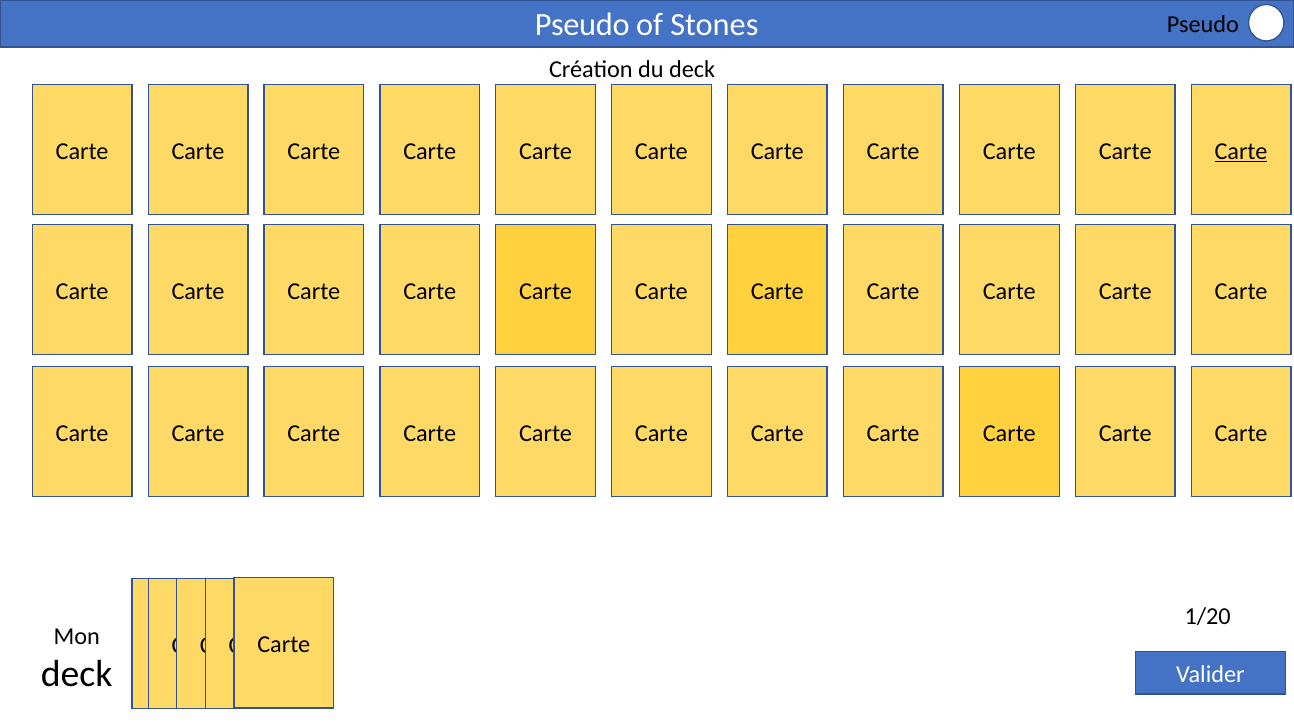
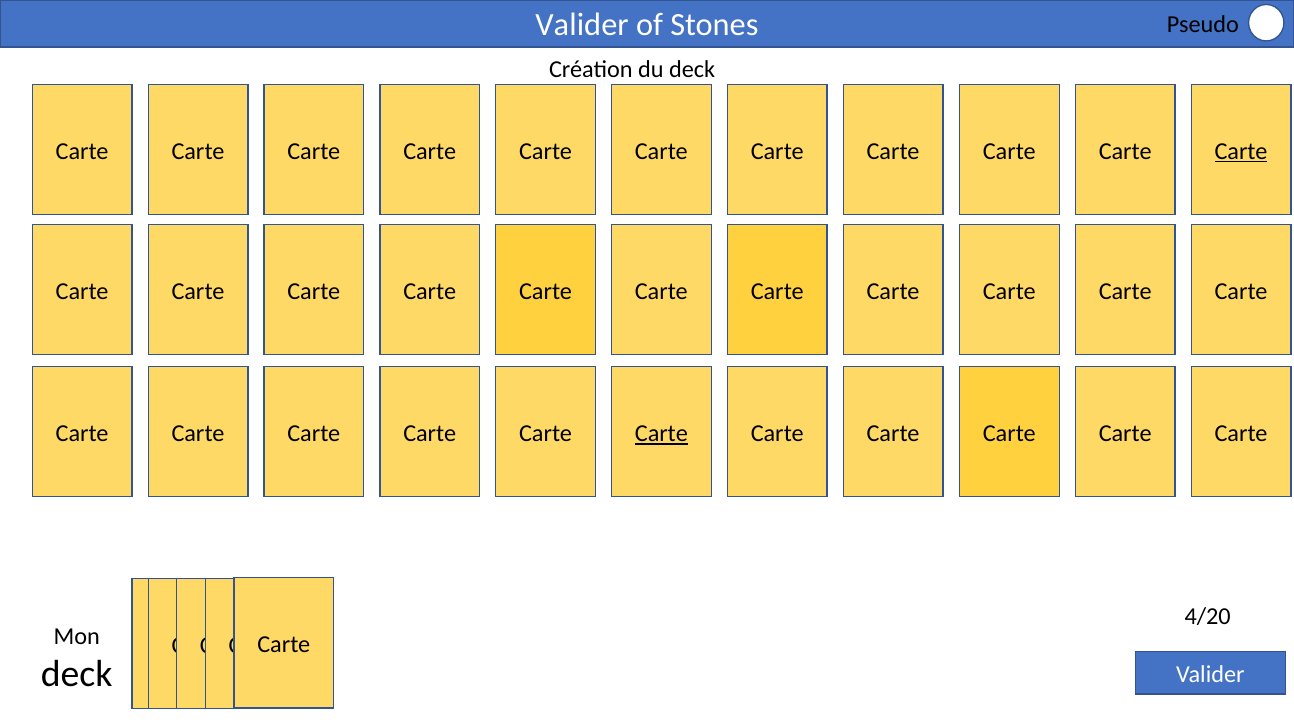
Pseudo: Pseudo -> Valider (582, 25)
Carte underline: none -> present (661, 433)
1/20: 1/20 -> 4/20 (1208, 616)
